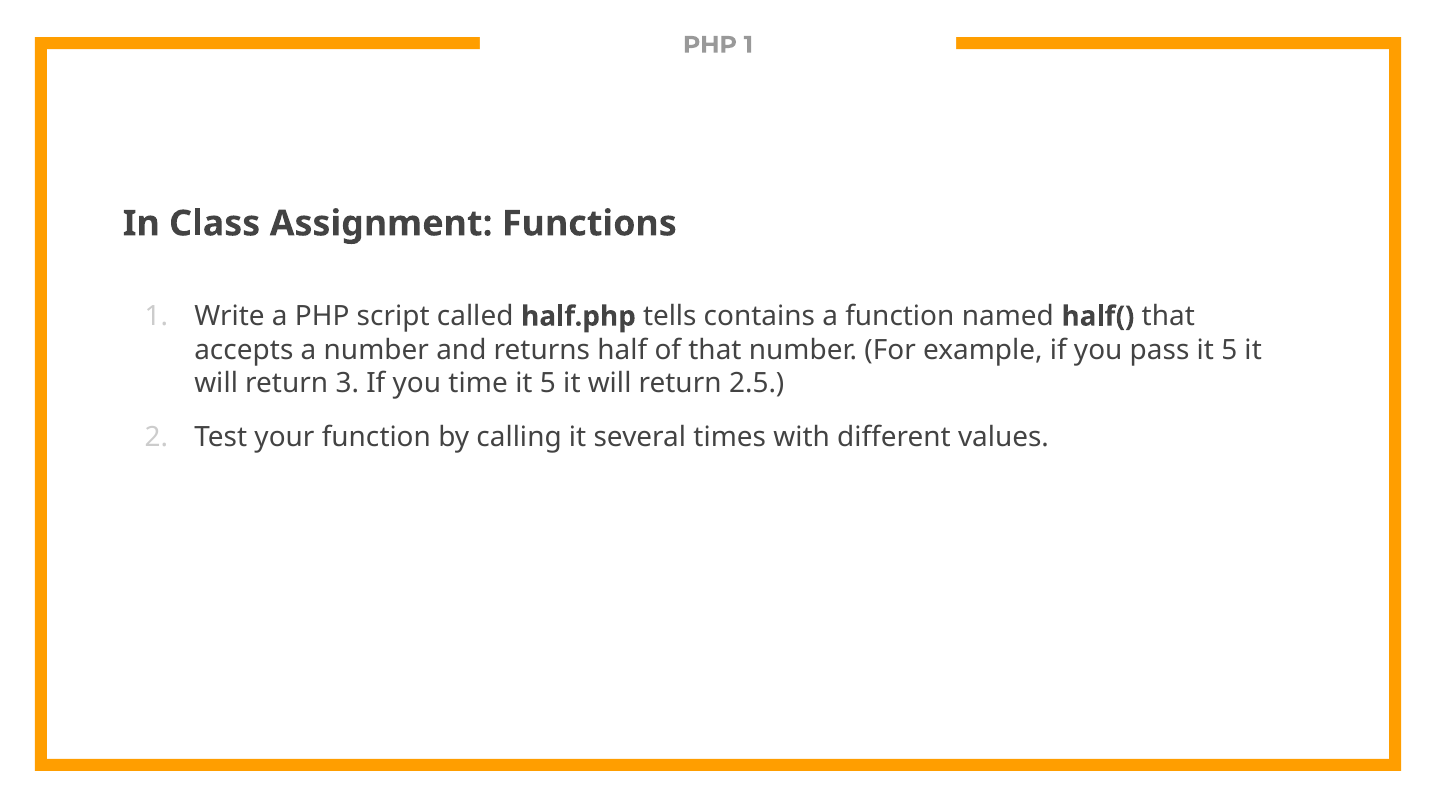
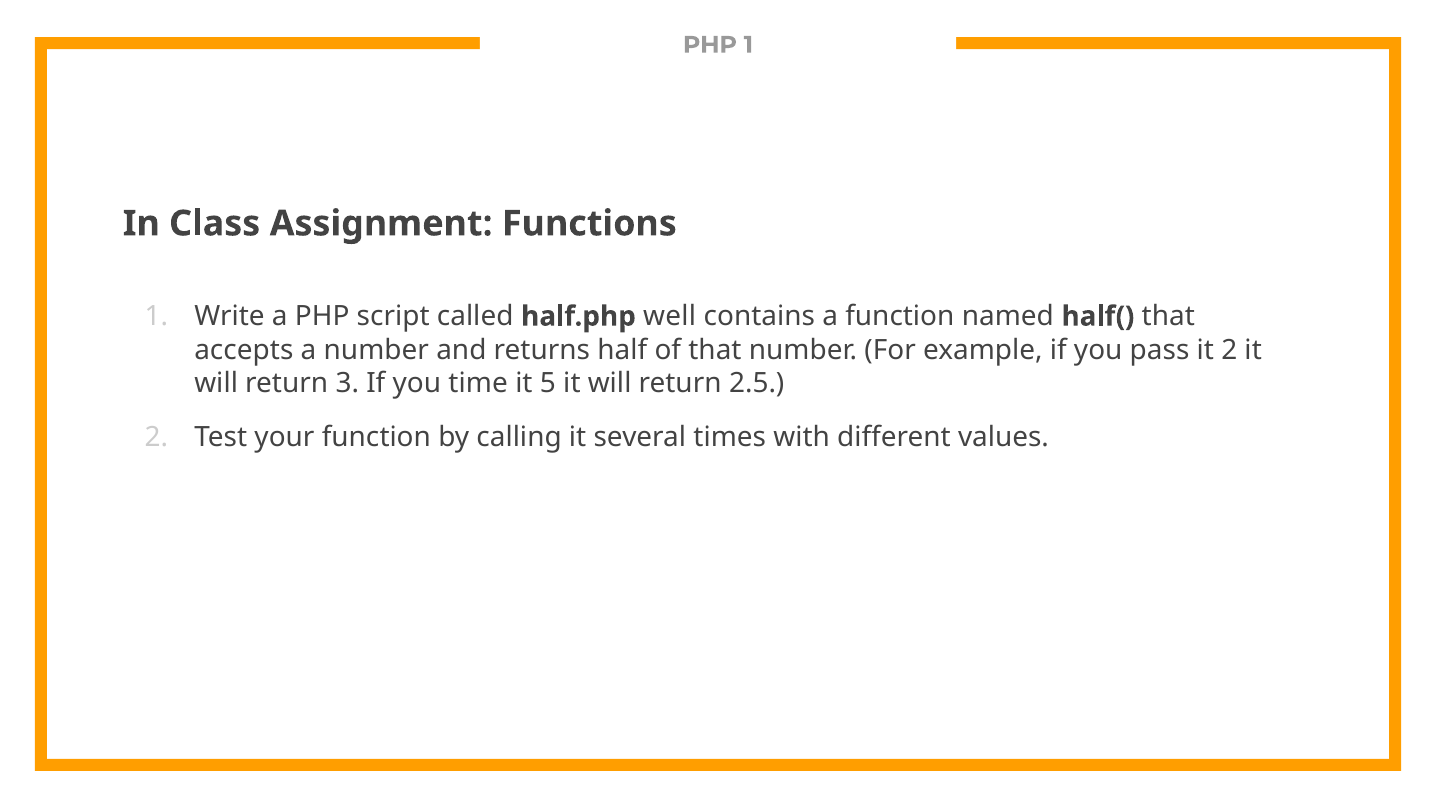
tells: tells -> well (670, 316)
pass it 5: 5 -> 2 (1229, 350)
